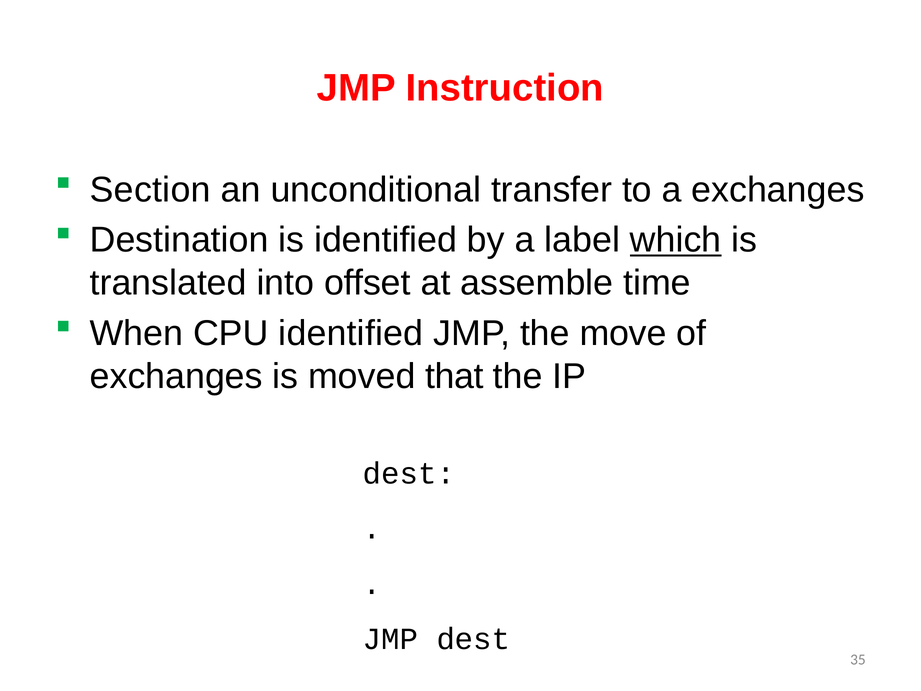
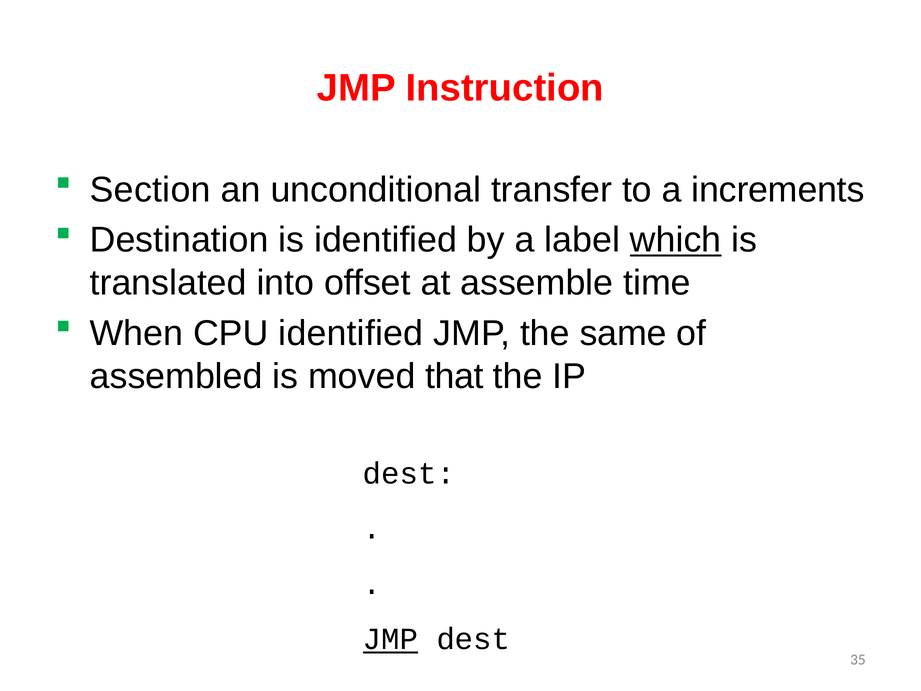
a exchanges: exchanges -> increments (778, 190)
move: move -> same (623, 333)
exchanges: exchanges -> assembled (176, 376)
JMP underline: none -> present (390, 639)
